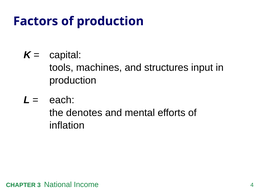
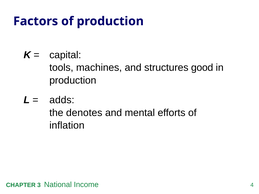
input: input -> good (202, 68)
each: each -> adds (62, 100)
